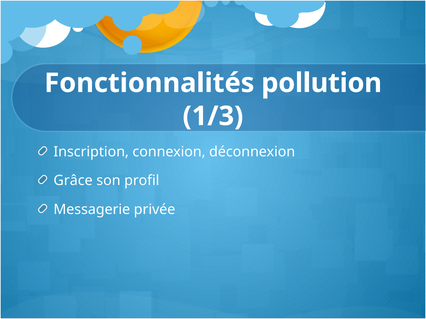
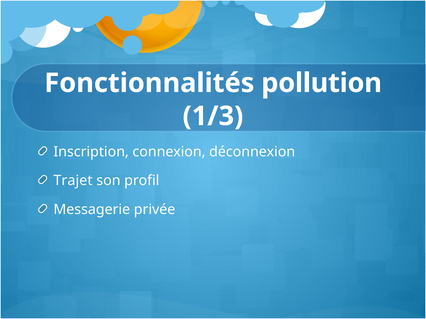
Grâce: Grâce -> Trajet (73, 181)
